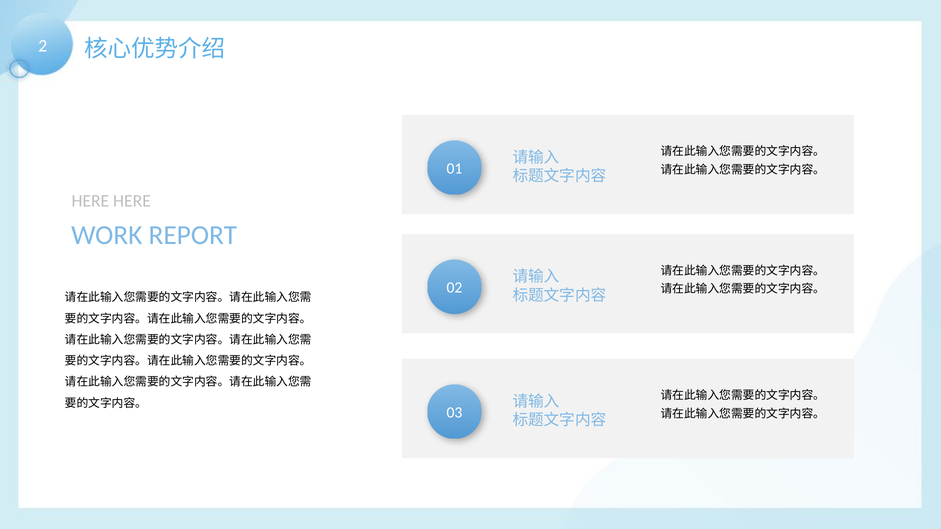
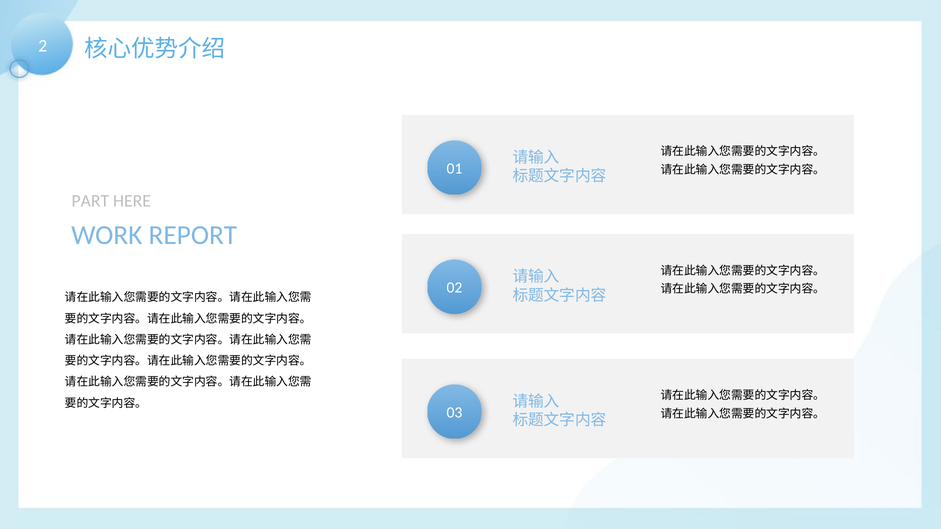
HERE: HERE -> PART (90, 201)
